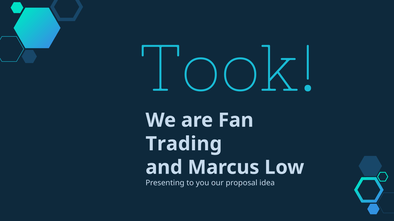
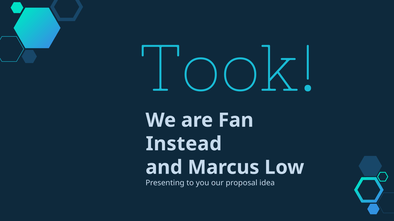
Trading: Trading -> Instead (184, 144)
